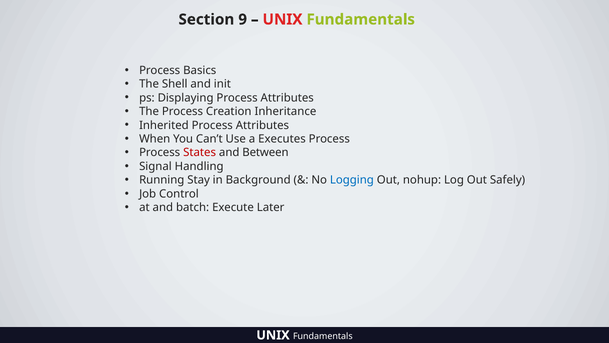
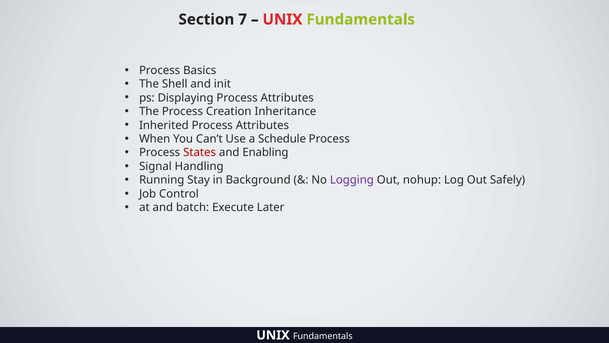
9: 9 -> 7 (243, 19)
Executes: Executes -> Schedule (282, 139)
Between: Between -> Enabling (265, 153)
Logging colour: blue -> purple (352, 180)
